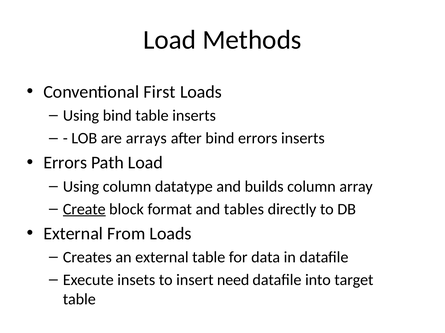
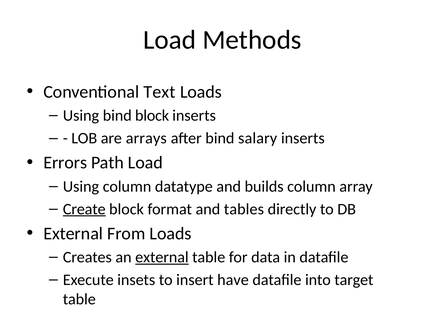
First: First -> Text (159, 92)
bind table: table -> block (152, 116)
bind errors: errors -> salary (258, 139)
external underline: none -> present (162, 258)
need: need -> have (233, 280)
